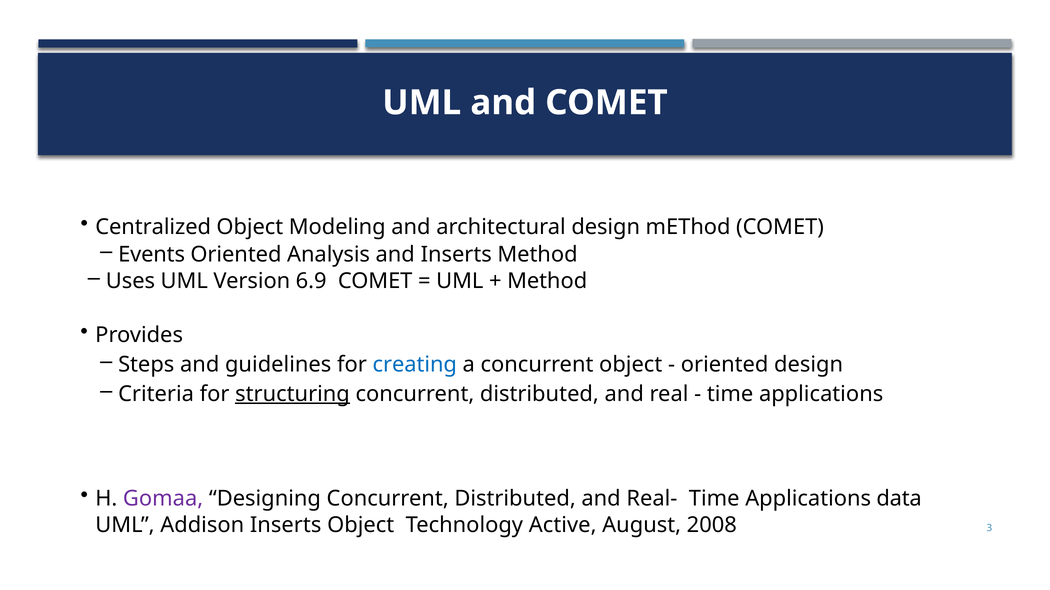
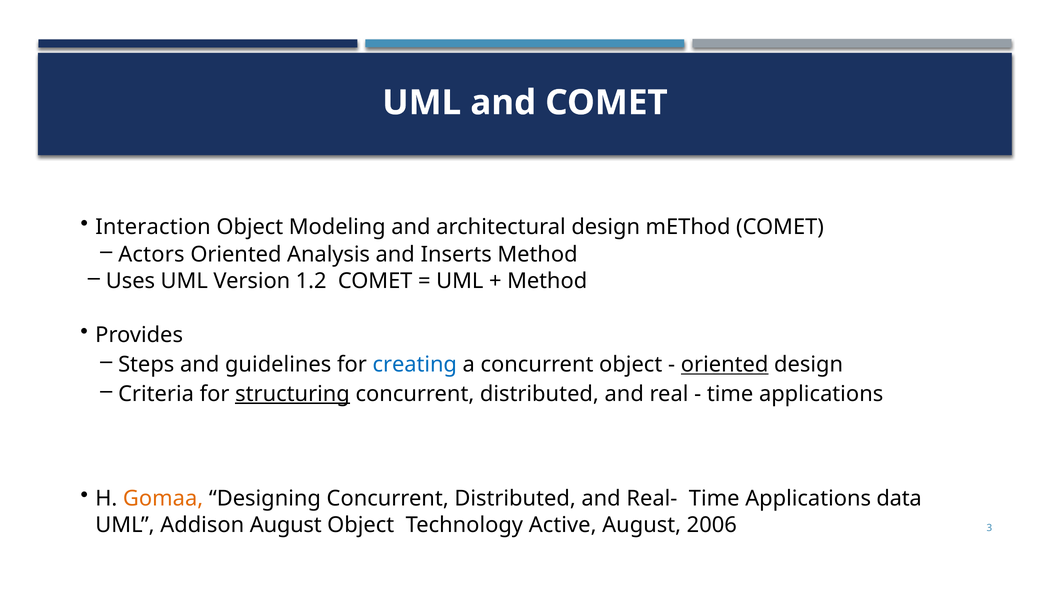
Centralized: Centralized -> Interaction (153, 227)
Events: Events -> Actors (151, 255)
6.9: 6.9 -> 1.2 (311, 281)
oriented underline: none -> present (725, 365)
Gomaa colour: purple -> orange (163, 499)
Addison Inserts: Inserts -> August (286, 525)
2008: 2008 -> 2006 (712, 525)
